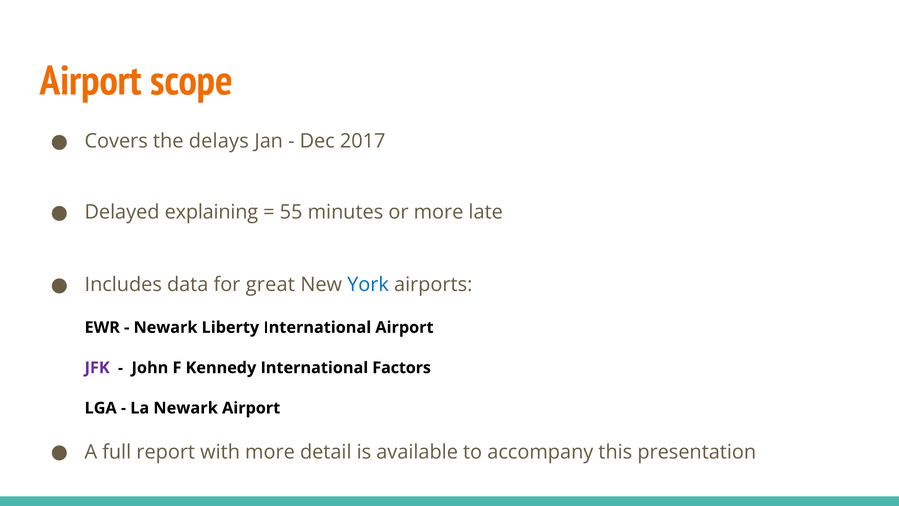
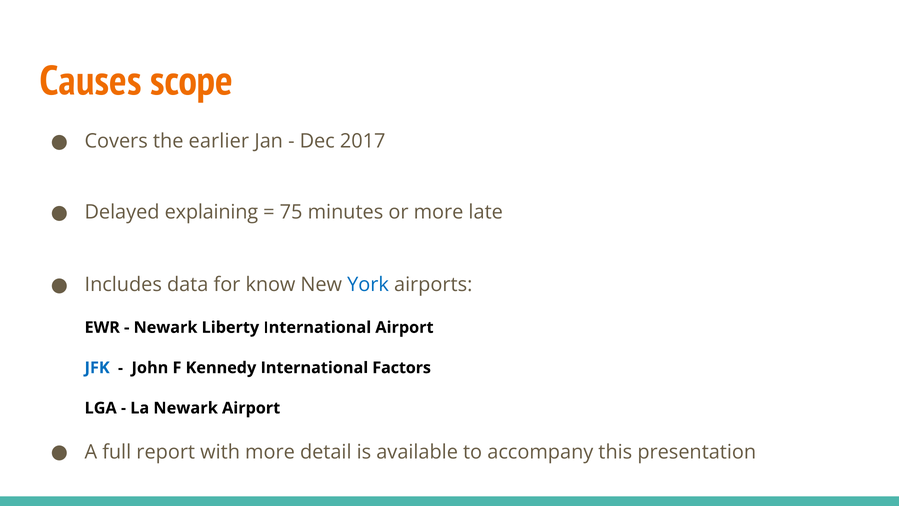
Airport: Airport -> Causes (91, 81)
delays: delays -> earlier (219, 141)
55: 55 -> 75 (291, 212)
great: great -> know (270, 285)
JFK colour: purple -> blue (97, 368)
